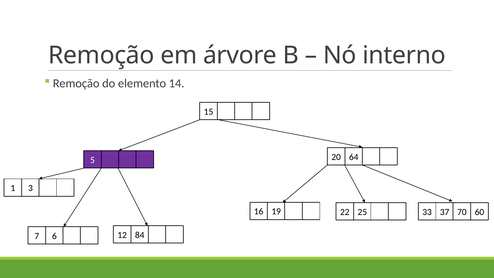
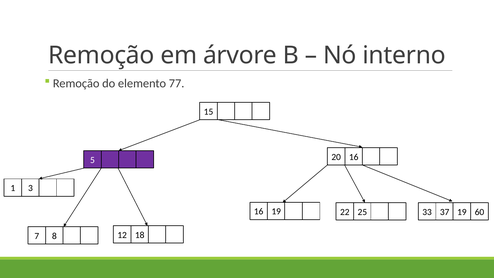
14: 14 -> 77 (177, 83)
20 64: 64 -> 16 (354, 157)
37 70: 70 -> 19 (462, 212)
84: 84 -> 18 (140, 235)
6: 6 -> 8 (54, 236)
